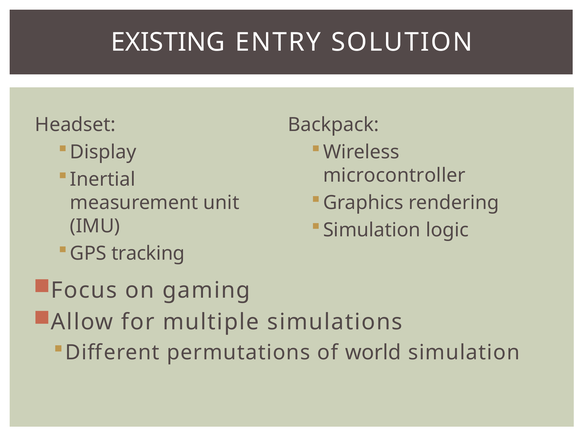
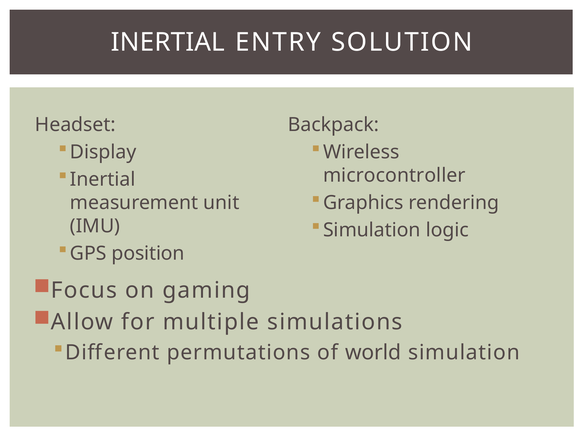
EXISTING: EXISTING -> INERTIAL (168, 42)
tracking: tracking -> position (148, 253)
